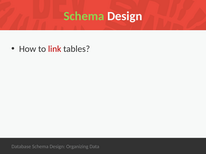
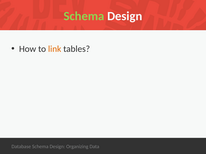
link colour: red -> orange (55, 49)
